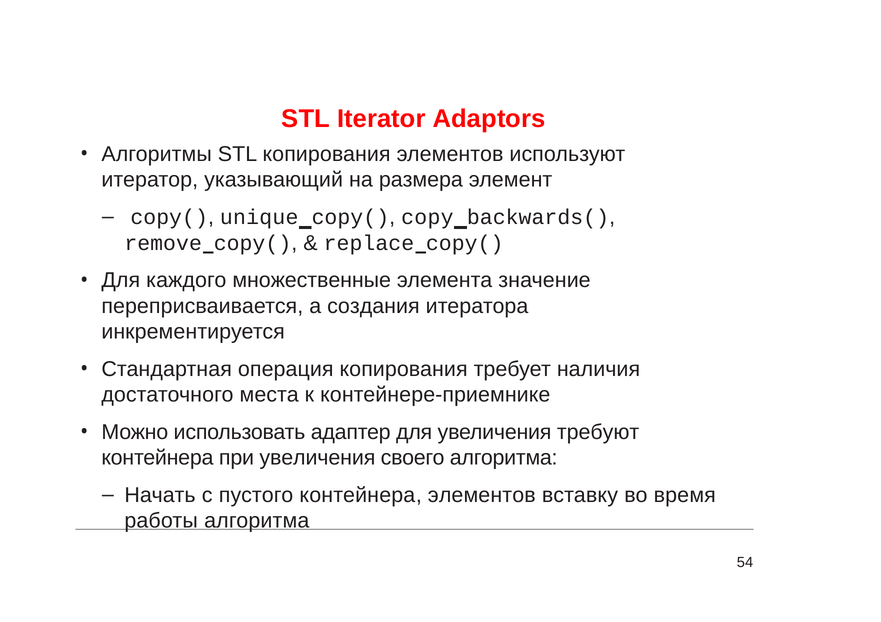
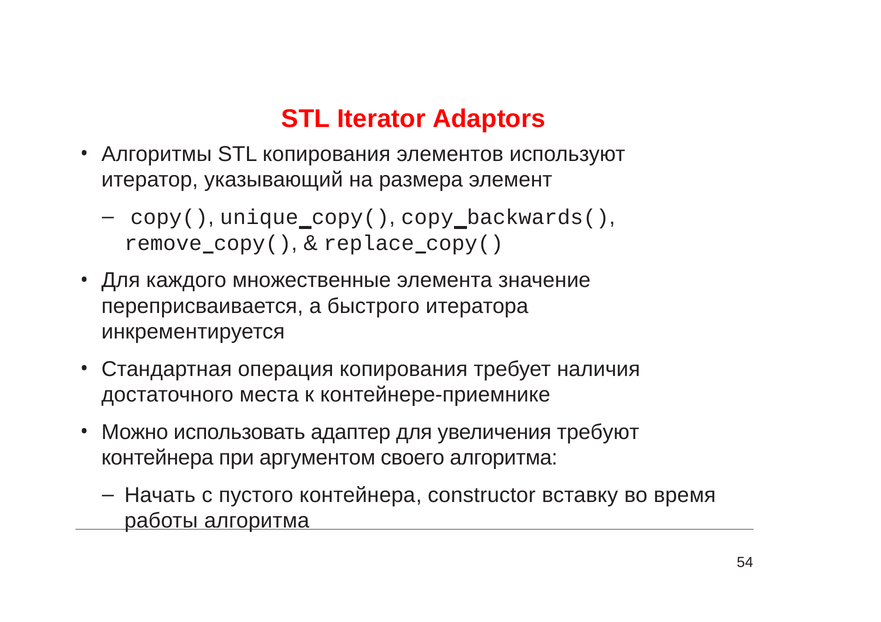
создания: создания -> быстрого (373, 306)
при увеличения: увеличения -> аргументом (317, 458)
контейнера элементов: элементов -> constructor (482, 496)
